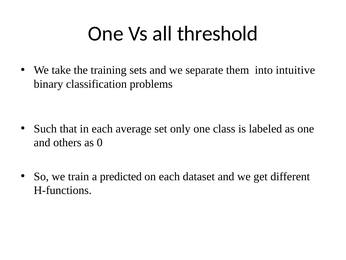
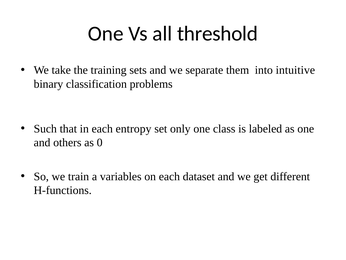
average: average -> entropy (134, 128)
predicted: predicted -> variables (121, 176)
